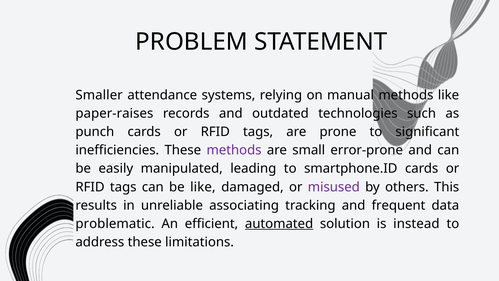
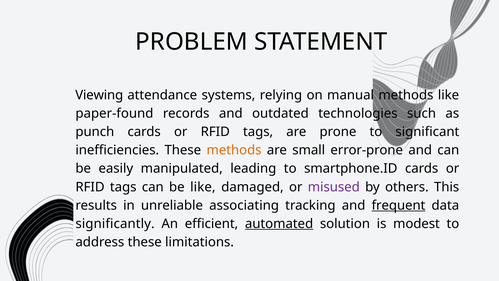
Smaller: Smaller -> Viewing (99, 95)
paper-raises: paper-raises -> paper-found (114, 113)
methods colour: purple -> orange (234, 150)
frequent underline: none -> present (399, 205)
problematic: problematic -> significantly (115, 223)
instead: instead -> modest (416, 223)
